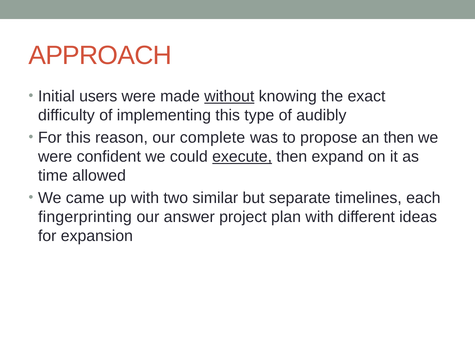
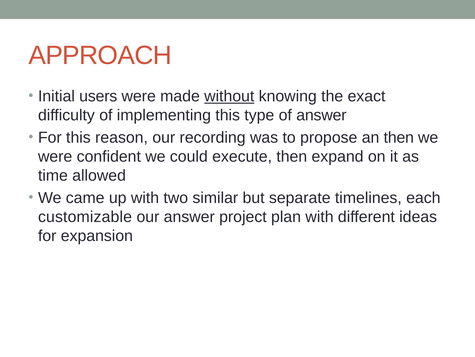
of audibly: audibly -> answer (321, 115)
complete: complete -> recording (213, 137)
execute underline: present -> none (242, 156)
fingerprinting: fingerprinting -> customizable (85, 216)
